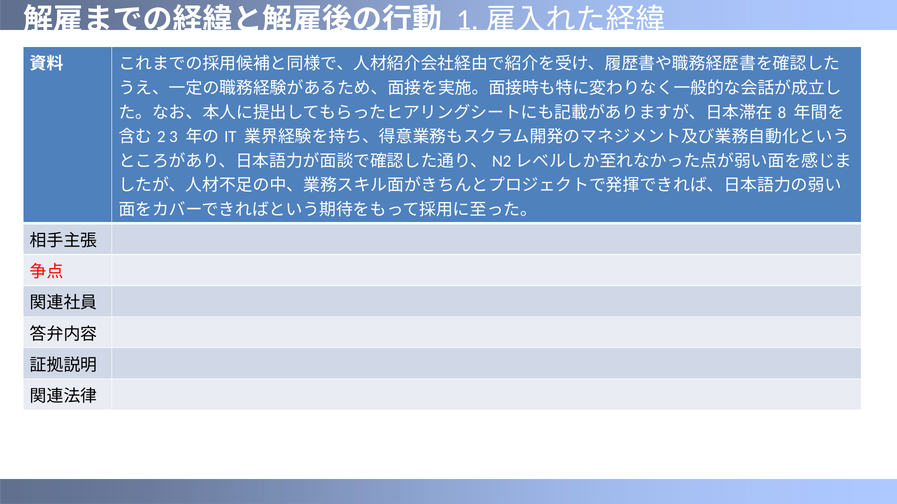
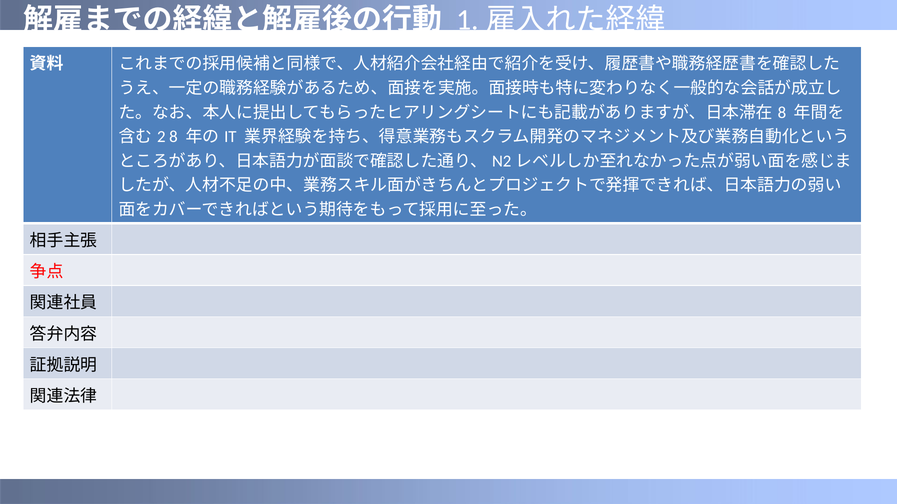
3: 3 -> 8 (173, 137)
